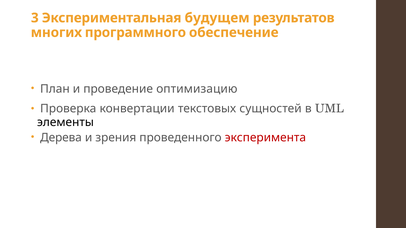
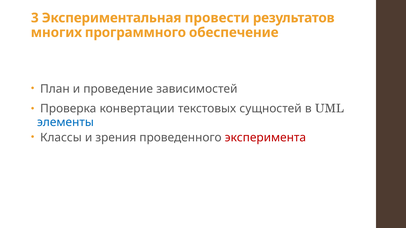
будущем: будущем -> провести (217, 18)
оптимизацию: оптимизацию -> зависимостей (197, 89)
элементы colour: black -> blue (65, 122)
Дерева: Дерева -> Классы (61, 138)
